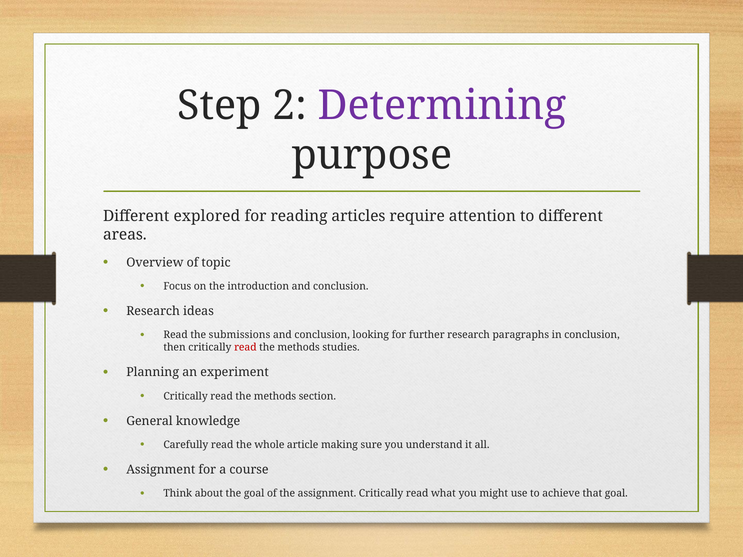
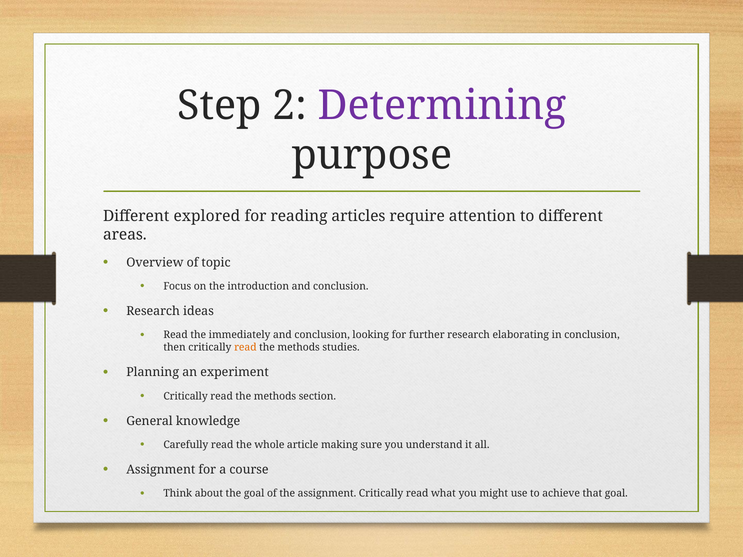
submissions: submissions -> immediately (240, 335)
paragraphs: paragraphs -> elaborating (521, 335)
read colour: red -> orange (245, 348)
